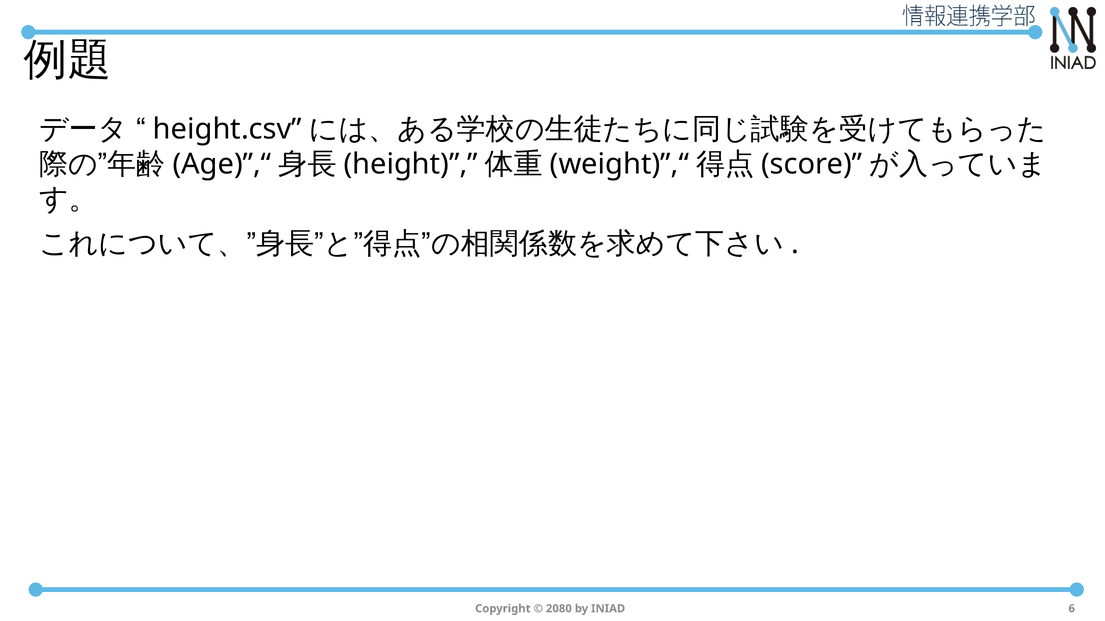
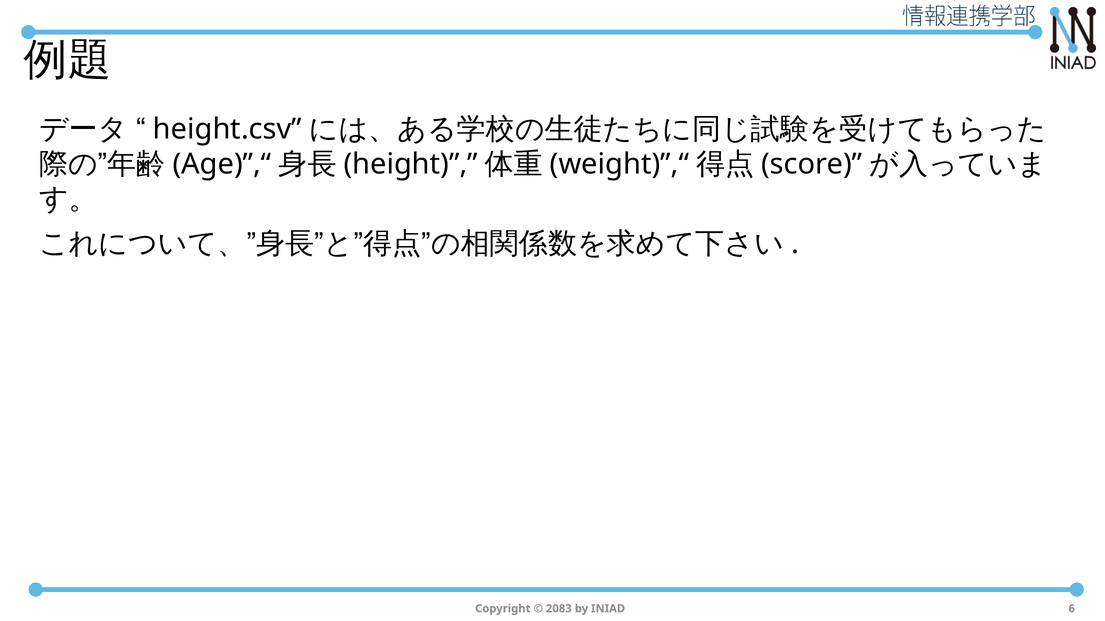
2080: 2080 -> 2083 (559, 609)
